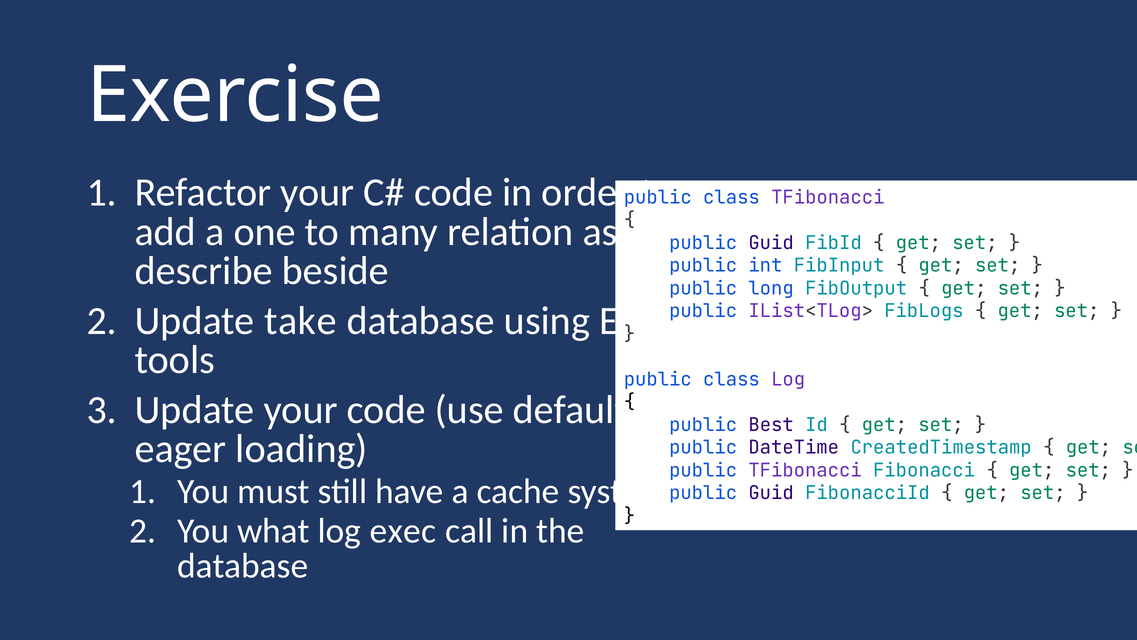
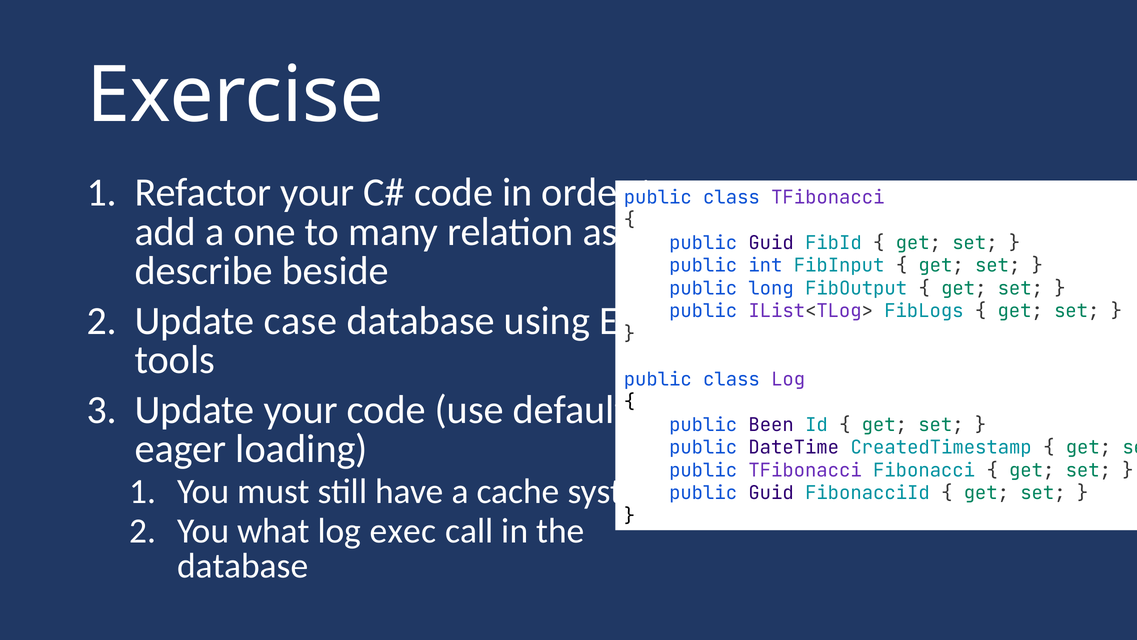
take: take -> case (300, 321)
Best: Best -> Been (771, 425)
